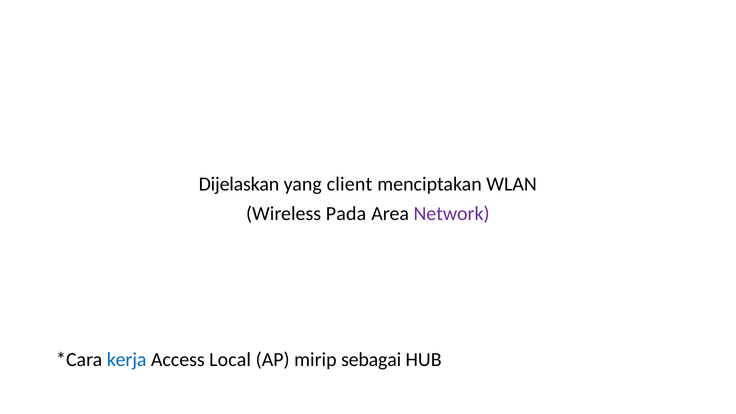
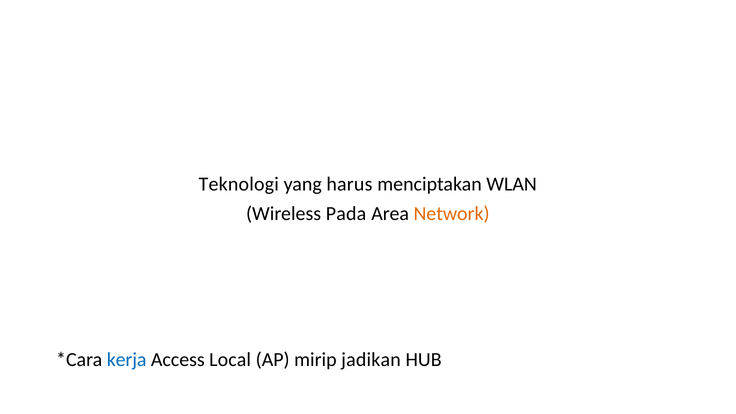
Dijelaskan: Dijelaskan -> Teknologi (239, 184)
client: client -> harus (349, 184)
Network colour: purple -> orange (452, 214)
sebagai: sebagai -> jadikan (371, 359)
